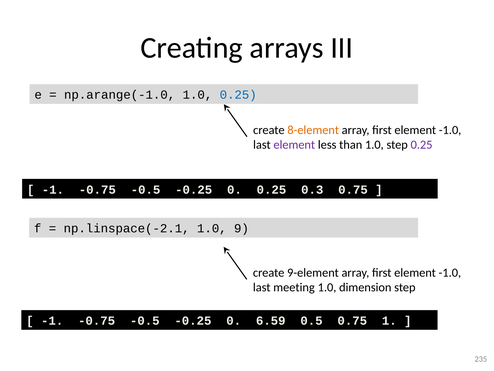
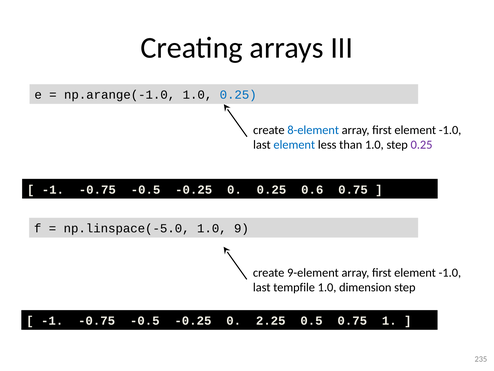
8-element colour: orange -> blue (313, 130)
element colour: purple -> blue (294, 145)
0.3: 0.3 -> 0.6 (312, 189)
np.linspace(-2.1: np.linspace(-2.1 -> np.linspace(-5.0 (127, 228)
meeting: meeting -> tempfile (294, 287)
6.59: 6.59 -> 2.25 (271, 320)
